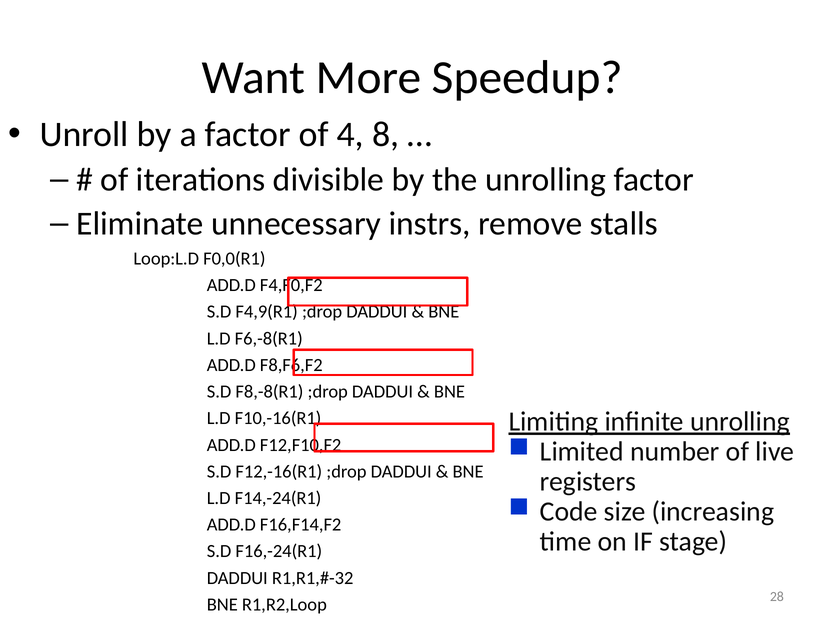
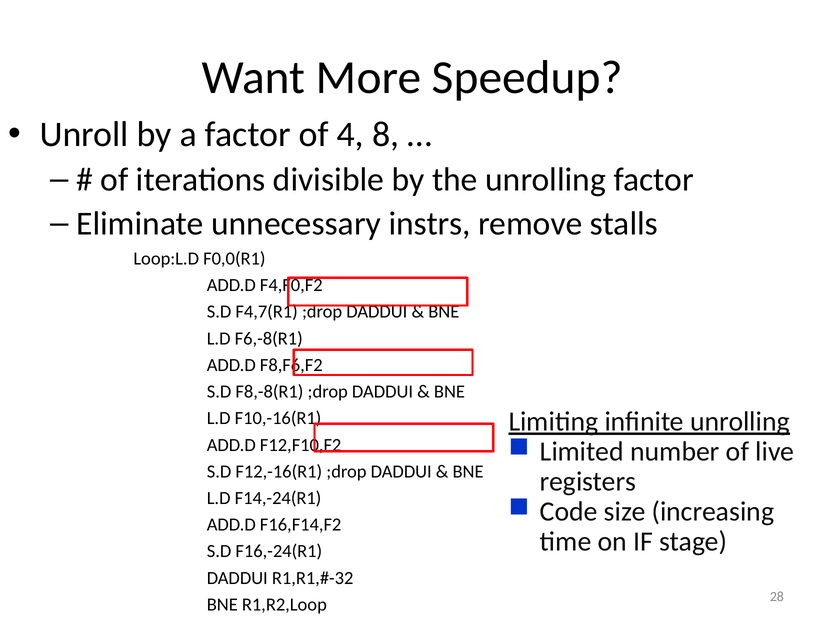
F4,9(R1: F4,9(R1 -> F4,7(R1 (267, 312)
